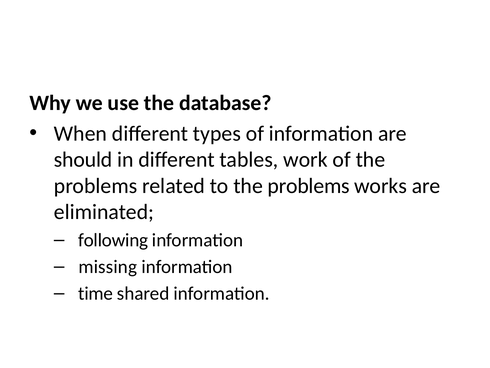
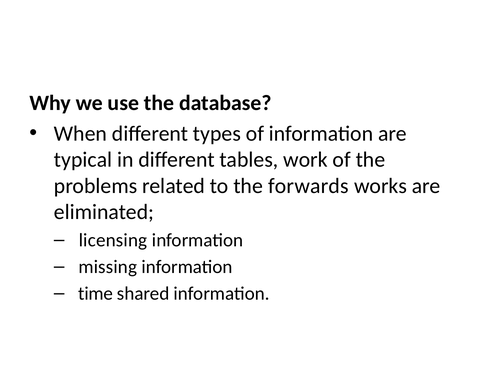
should: should -> typical (83, 159)
to the problems: problems -> forwards (308, 186)
following: following -> licensing (113, 240)
